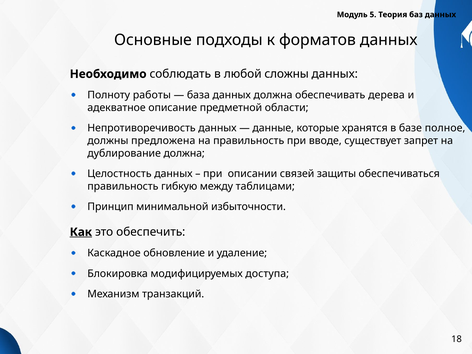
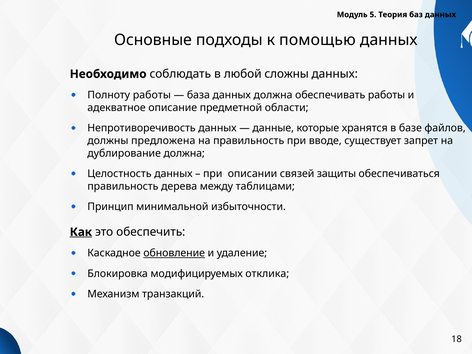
форматов: форматов -> помощью (317, 40)
обеспечивать дерева: дерева -> работы (387, 95)
полное: полное -> файлов (445, 128)
гибкую: гибкую -> дерева (179, 186)
обновление underline: none -> present (174, 253)
доступа: доступа -> отклика (267, 274)
